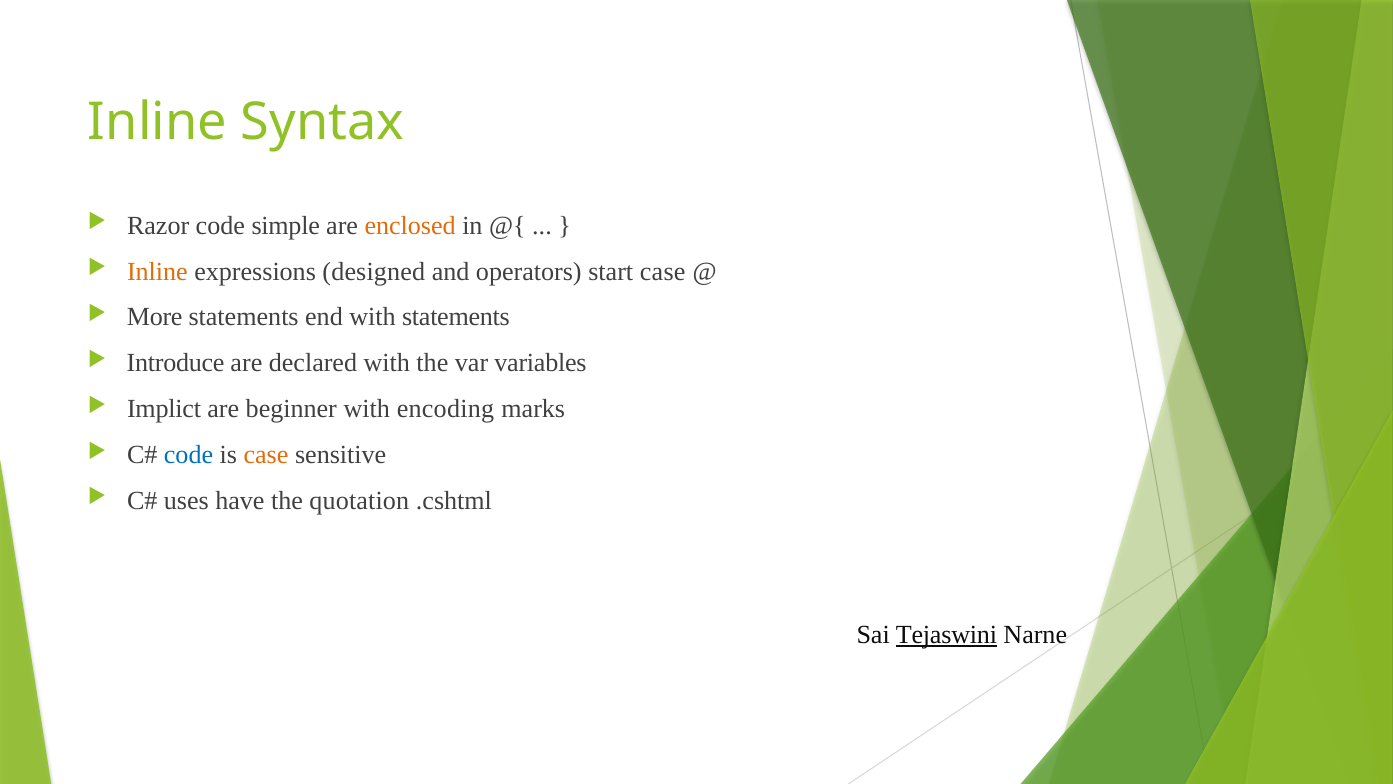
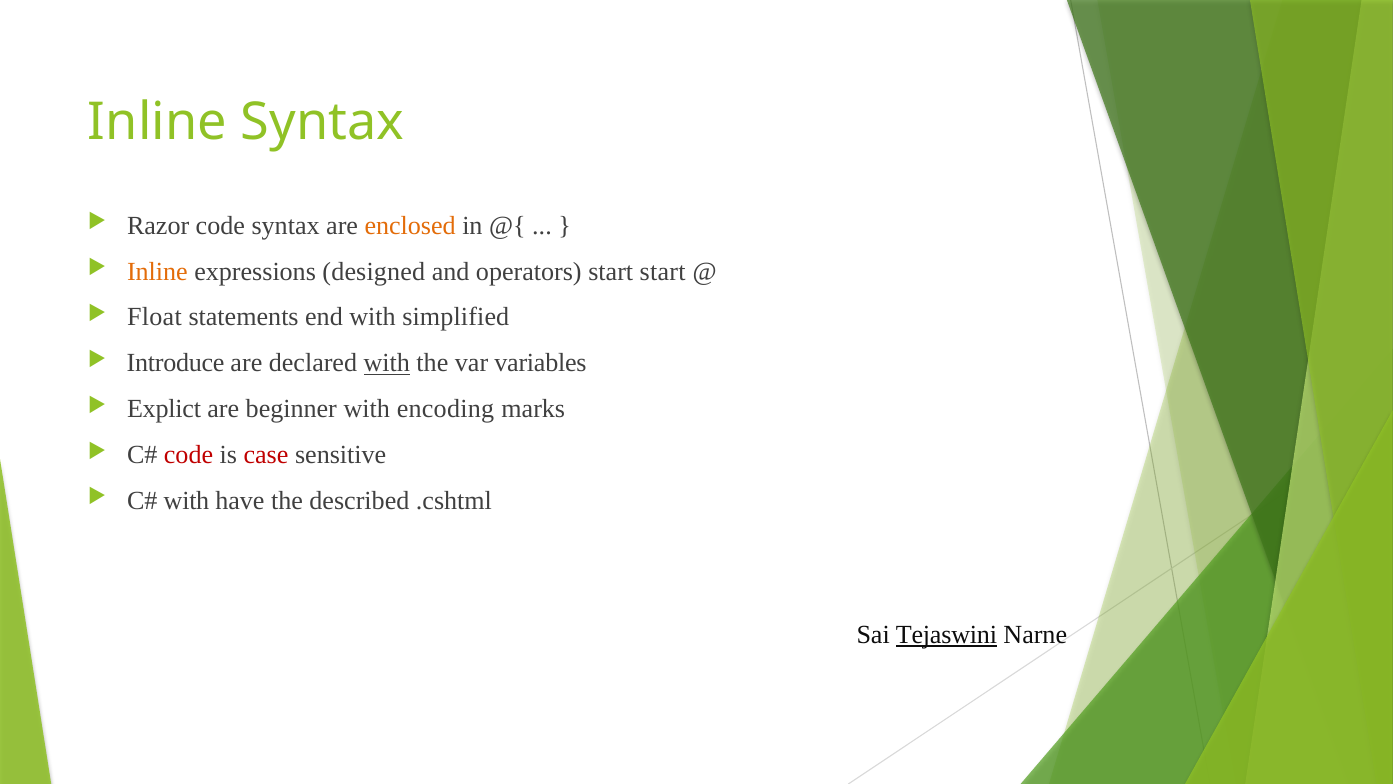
code simple: simple -> syntax (286, 225)
start case: case -> start (663, 271)
More: More -> Float (154, 317)
with statements: statements -> simplified (456, 317)
with underline: none -> present (387, 363)
Implict: Implict -> Explict (164, 409)
code colour: blue -> red (189, 455)
case colour: orange -> red (266, 455)
uses: uses -> with (186, 501)
quotation: quotation -> described (359, 501)
